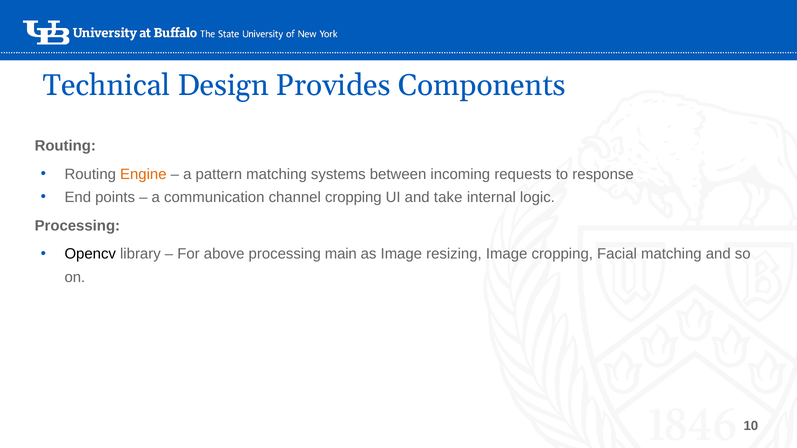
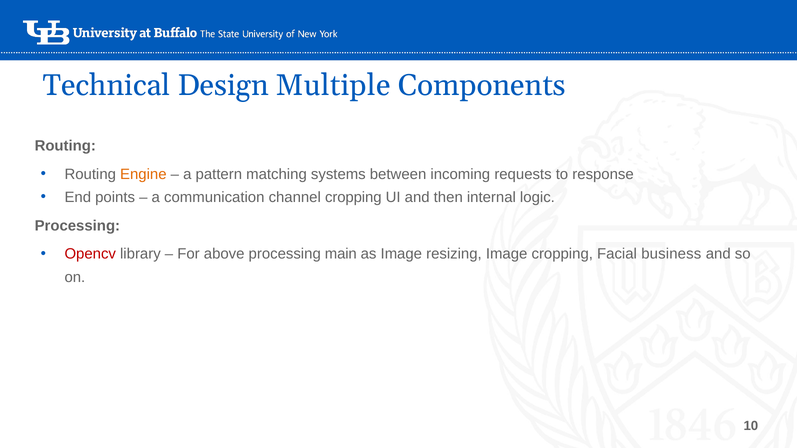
Provides: Provides -> Multiple (333, 86)
take: take -> then (448, 198)
Opencv colour: black -> red (90, 254)
Facial matching: matching -> business (671, 254)
